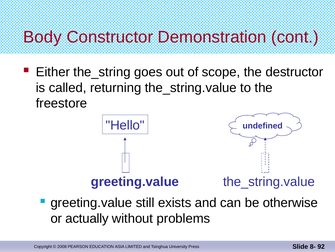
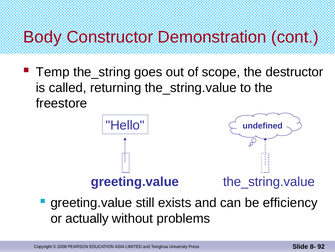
Either: Either -> Temp (53, 72)
otherwise: otherwise -> efficiency (290, 202)
